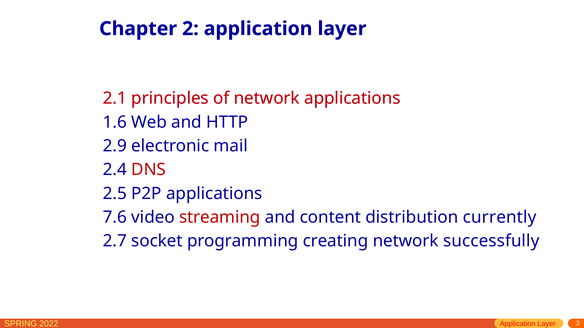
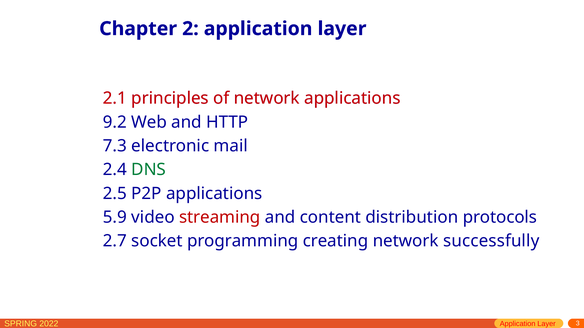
1.6: 1.6 -> 9.2 (115, 122)
2.9: 2.9 -> 7.3 (115, 146)
DNS colour: red -> green (149, 170)
7.6: 7.6 -> 5.9 (115, 218)
currently: currently -> protocols (500, 218)
